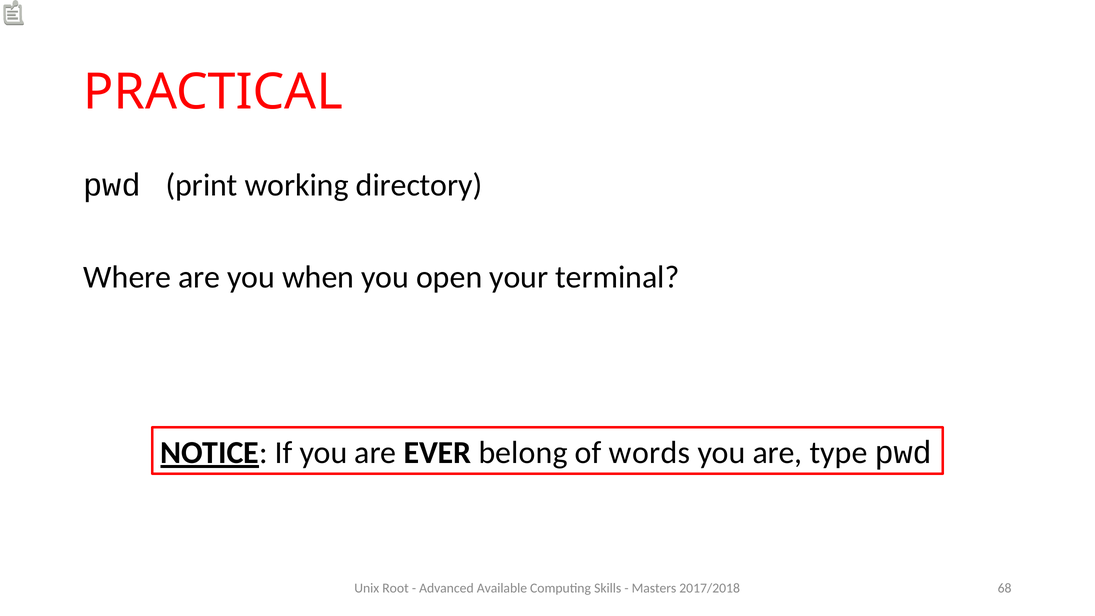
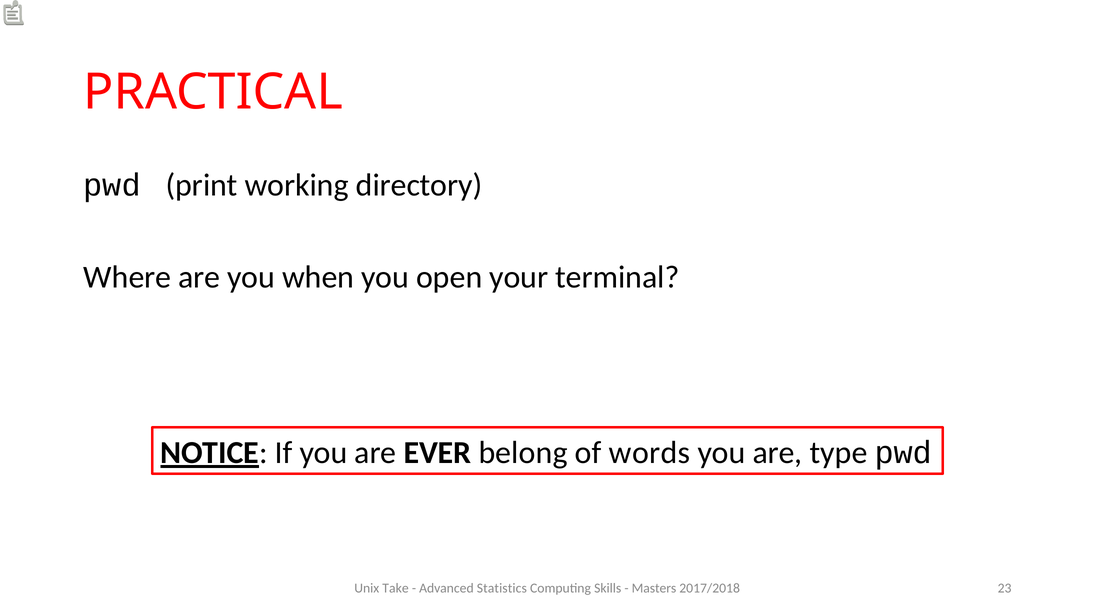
Root: Root -> Take (395, 588)
Available: Available -> Statistics (502, 588)
68: 68 -> 23 (1005, 588)
